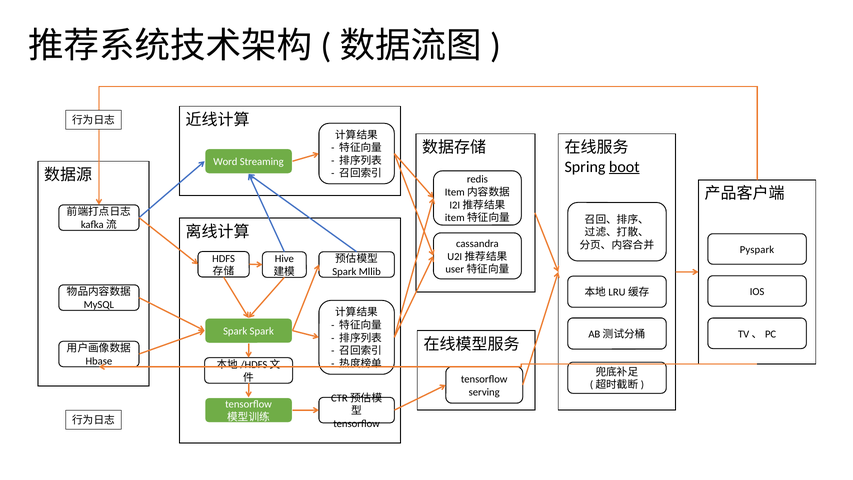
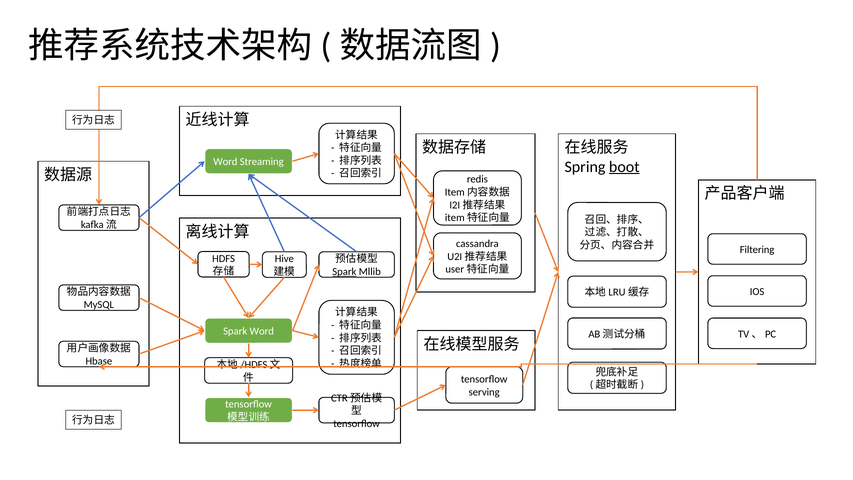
Pyspark: Pyspark -> Filtering (757, 250)
Spark underline: none -> present (344, 272)
Spark Spark: Spark -> Word (262, 331)
